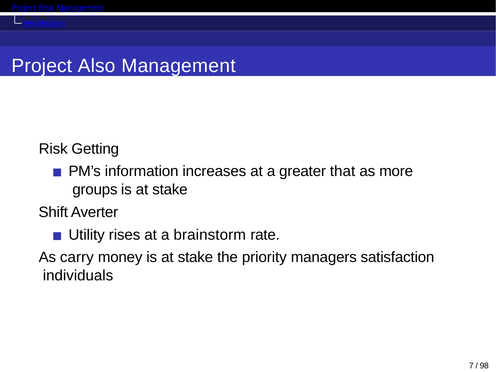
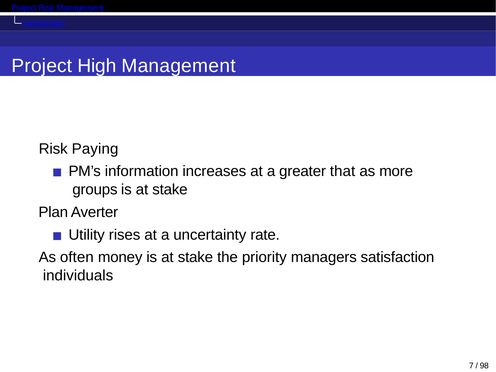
Also: Also -> High (97, 66)
Getting: Getting -> Paying (95, 149)
Shift: Shift -> Plan (53, 212)
brainstorm: brainstorm -> uncertainty (210, 235)
carry: carry -> often (77, 257)
